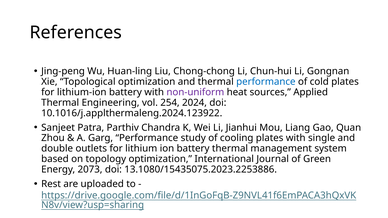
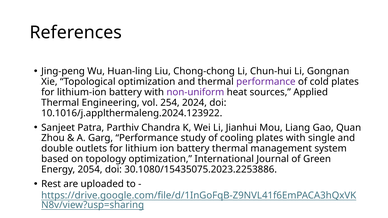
performance colour: blue -> purple (266, 82)
2073: 2073 -> 2054 (90, 170)
13.1080/15435075.2023.2253886: 13.1080/15435075.2023.2253886 -> 30.1080/15435075.2023.2253886 (201, 170)
